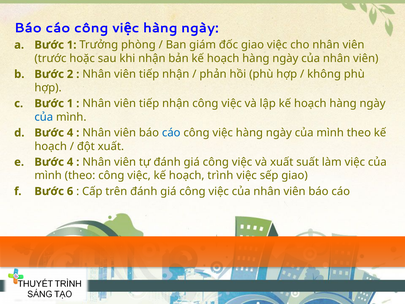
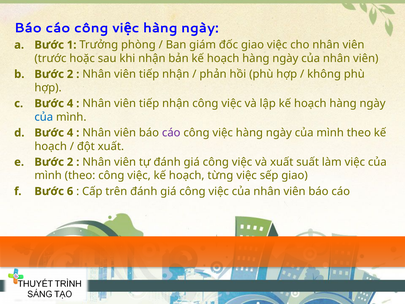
1: 1 -> 4 (70, 103)
cáo colour: blue -> purple (171, 133)
4: 4 -> 2 (70, 162)
trình: trình -> từng (220, 175)
